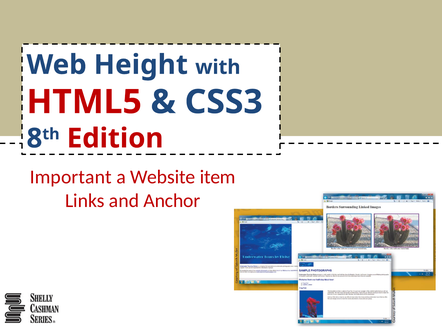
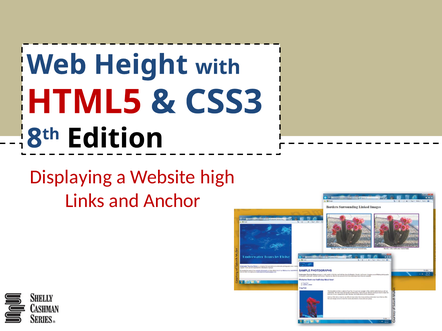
Edition colour: red -> black (115, 139)
Important: Important -> Displaying (71, 177)
item: item -> high (217, 177)
